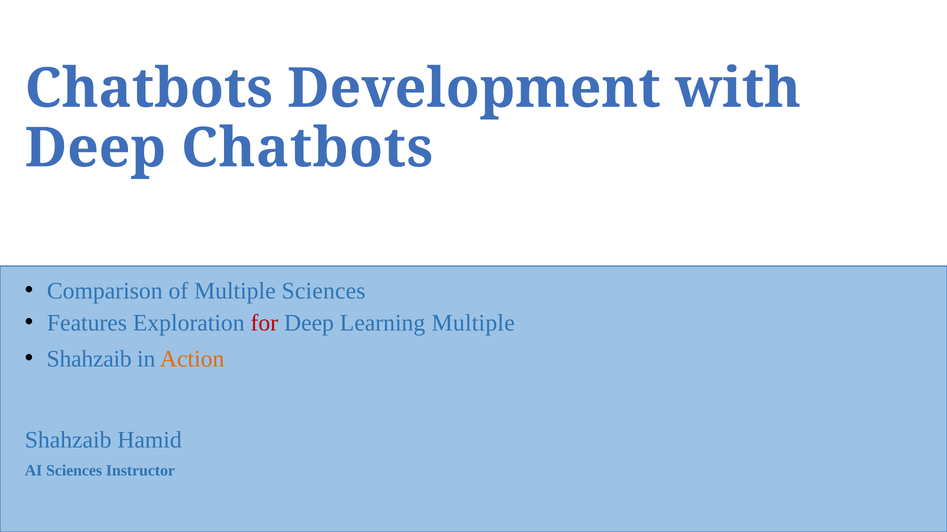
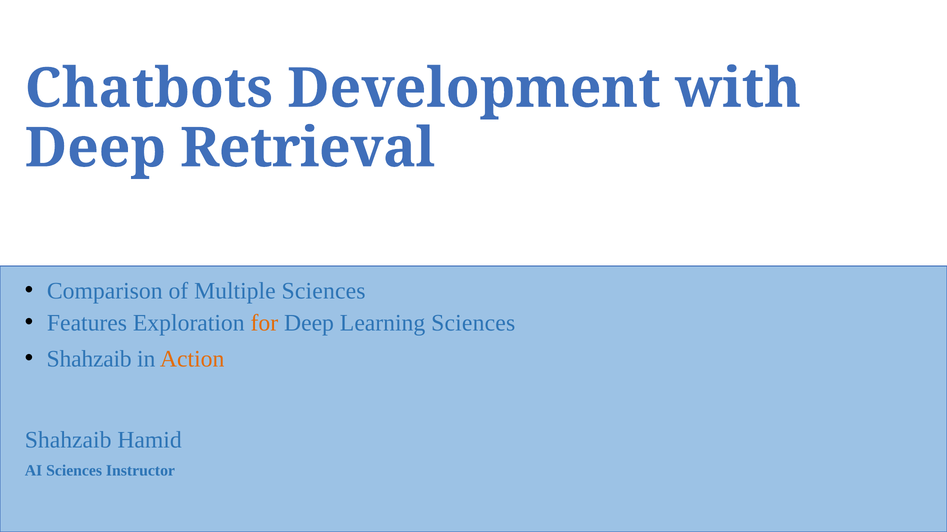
Deep Chatbots: Chatbots -> Retrieval (308, 148)
for colour: red -> orange (264, 323)
Learning Multiple: Multiple -> Sciences (473, 323)
